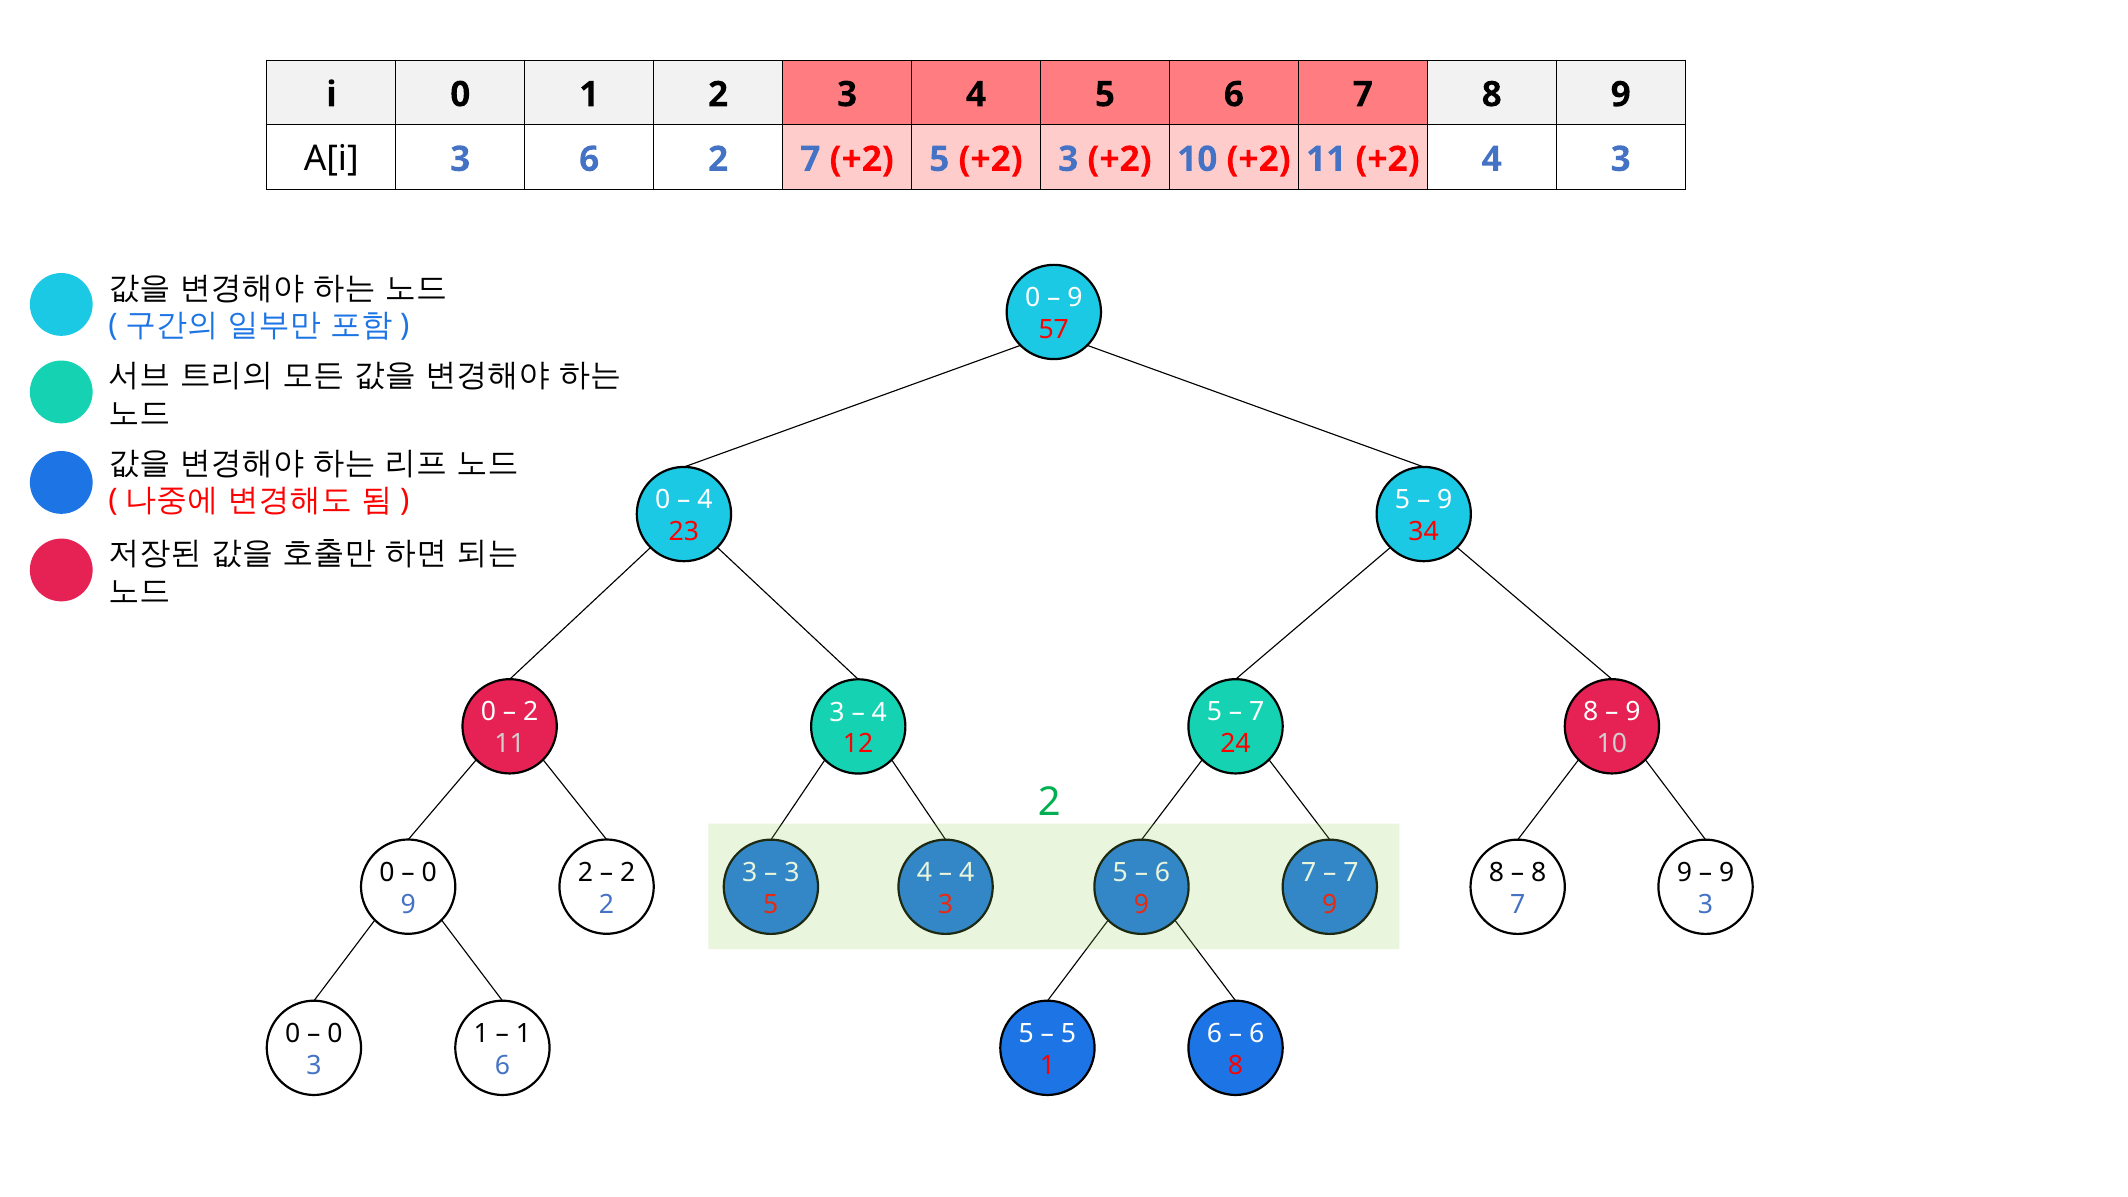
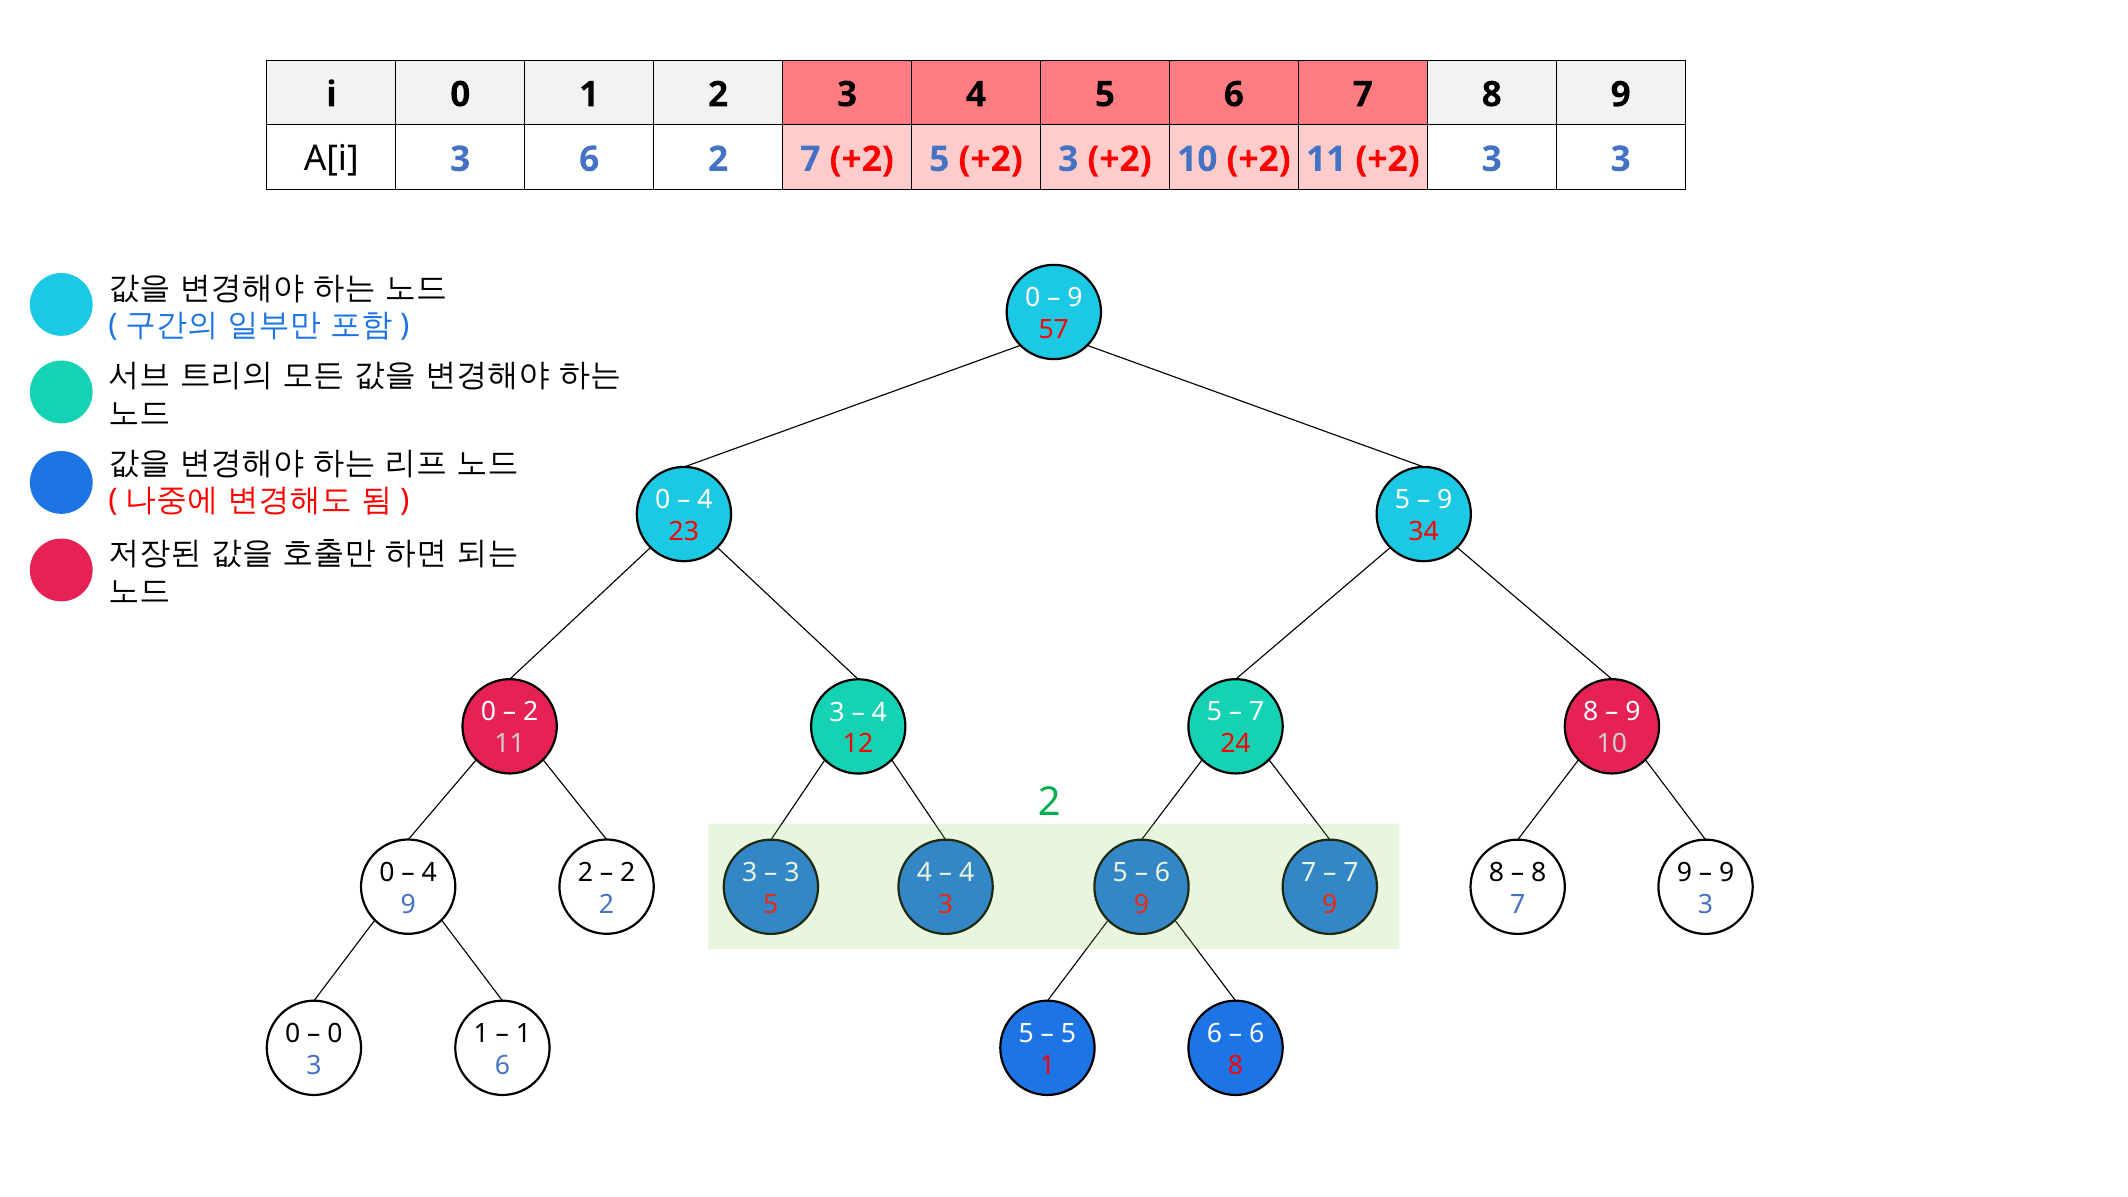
11 +2 4: 4 -> 3 (1492, 159)
0: 0 -> 4 (429, 872)
